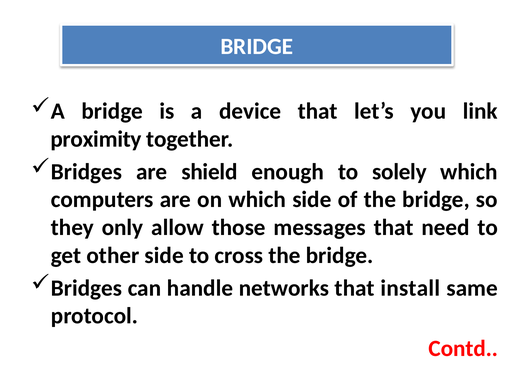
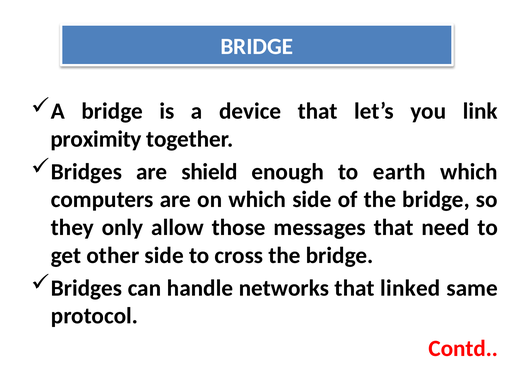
solely: solely -> earth (399, 172)
install: install -> linked (410, 288)
